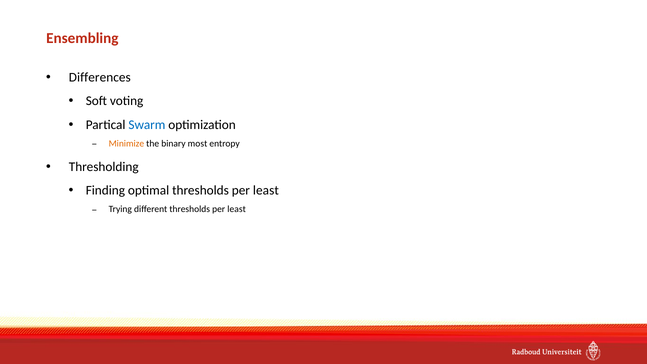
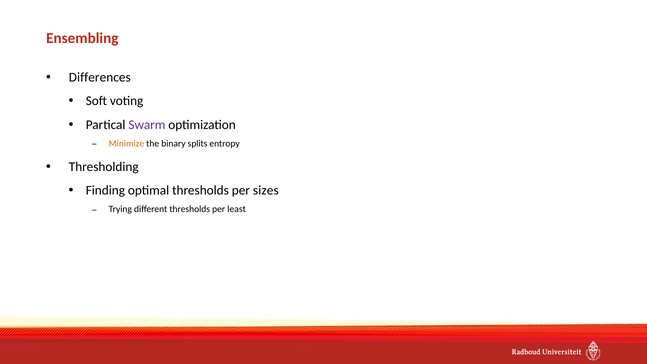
Swarm colour: blue -> purple (147, 125)
most: most -> splits (198, 143)
optimal thresholds per least: least -> sizes (266, 191)
